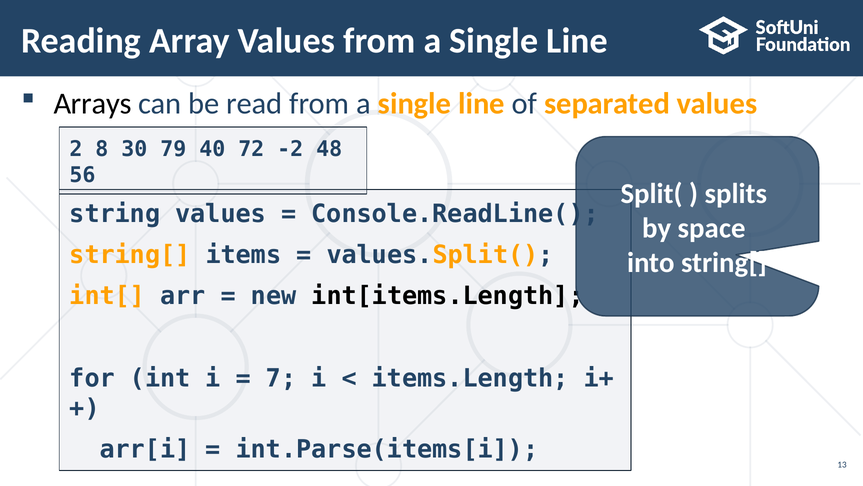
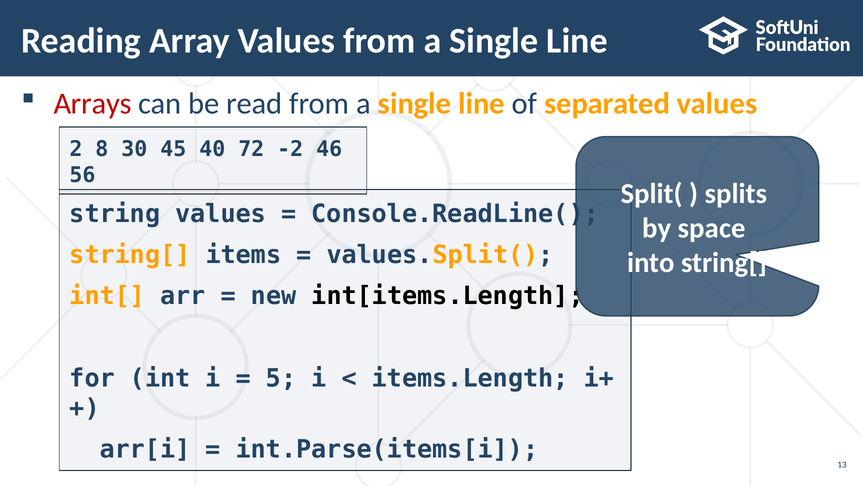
Arrays colour: black -> red (93, 104)
79: 79 -> 45 (173, 149)
48: 48 -> 46 (329, 149)
7: 7 -> 5 (281, 378)
